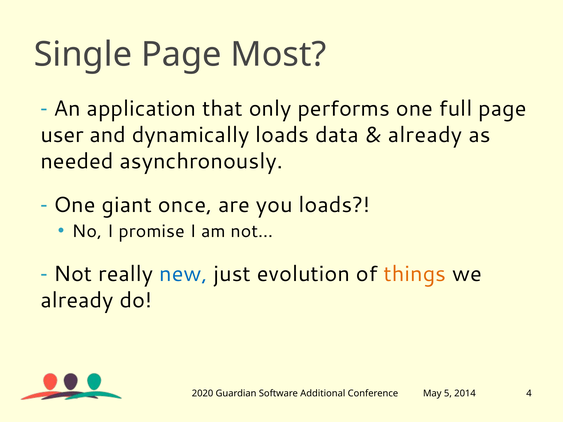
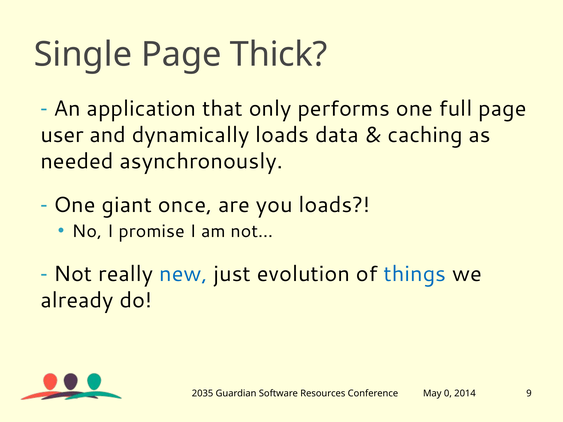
Most: Most -> Thick (279, 55)
already: already -> caching (425, 135)
things colour: orange -> blue (415, 274)
2020: 2020 -> 2035 (203, 394)
Additional: Additional -> Resources (323, 394)
5: 5 -> 0 (448, 394)
4: 4 -> 9 (529, 394)
